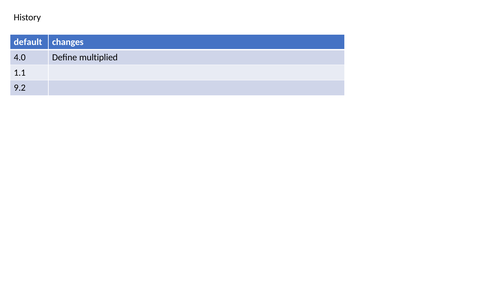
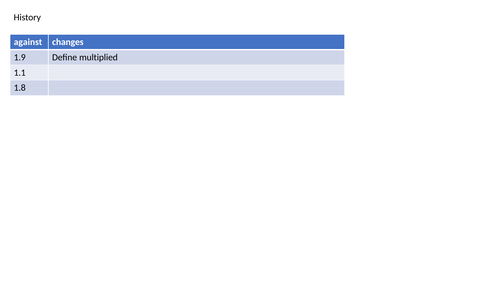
default: default -> against (28, 42)
4.0: 4.0 -> 1.9 (20, 57)
9.2: 9.2 -> 1.8 (20, 88)
